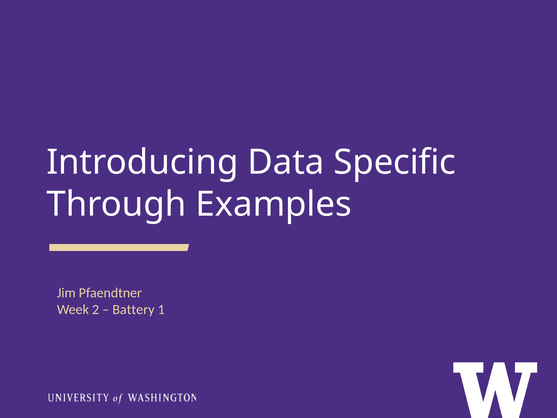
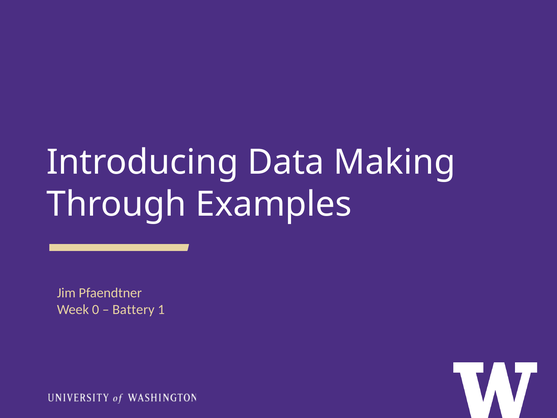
Specific: Specific -> Making (395, 162)
2: 2 -> 0 (96, 309)
